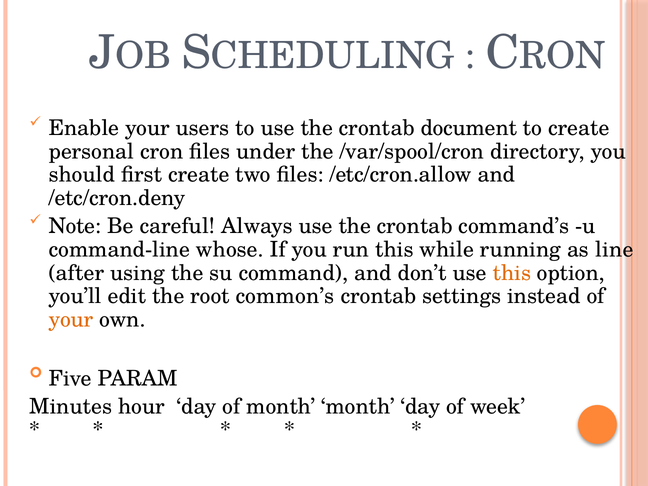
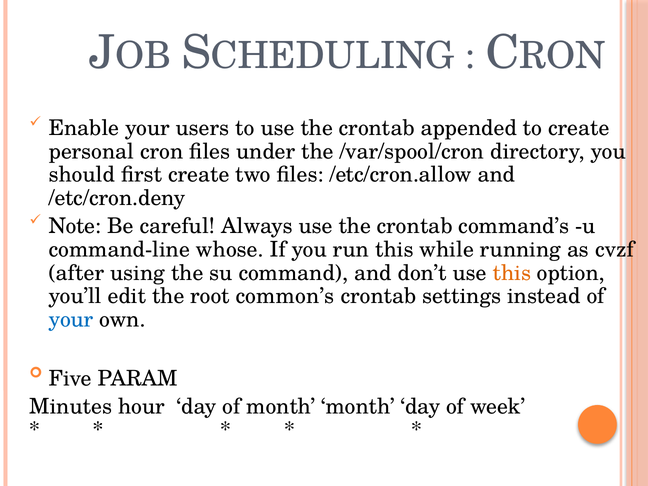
document: document -> appended (469, 128)
line: line -> cvzf (615, 250)
your colour: orange -> blue (71, 320)
